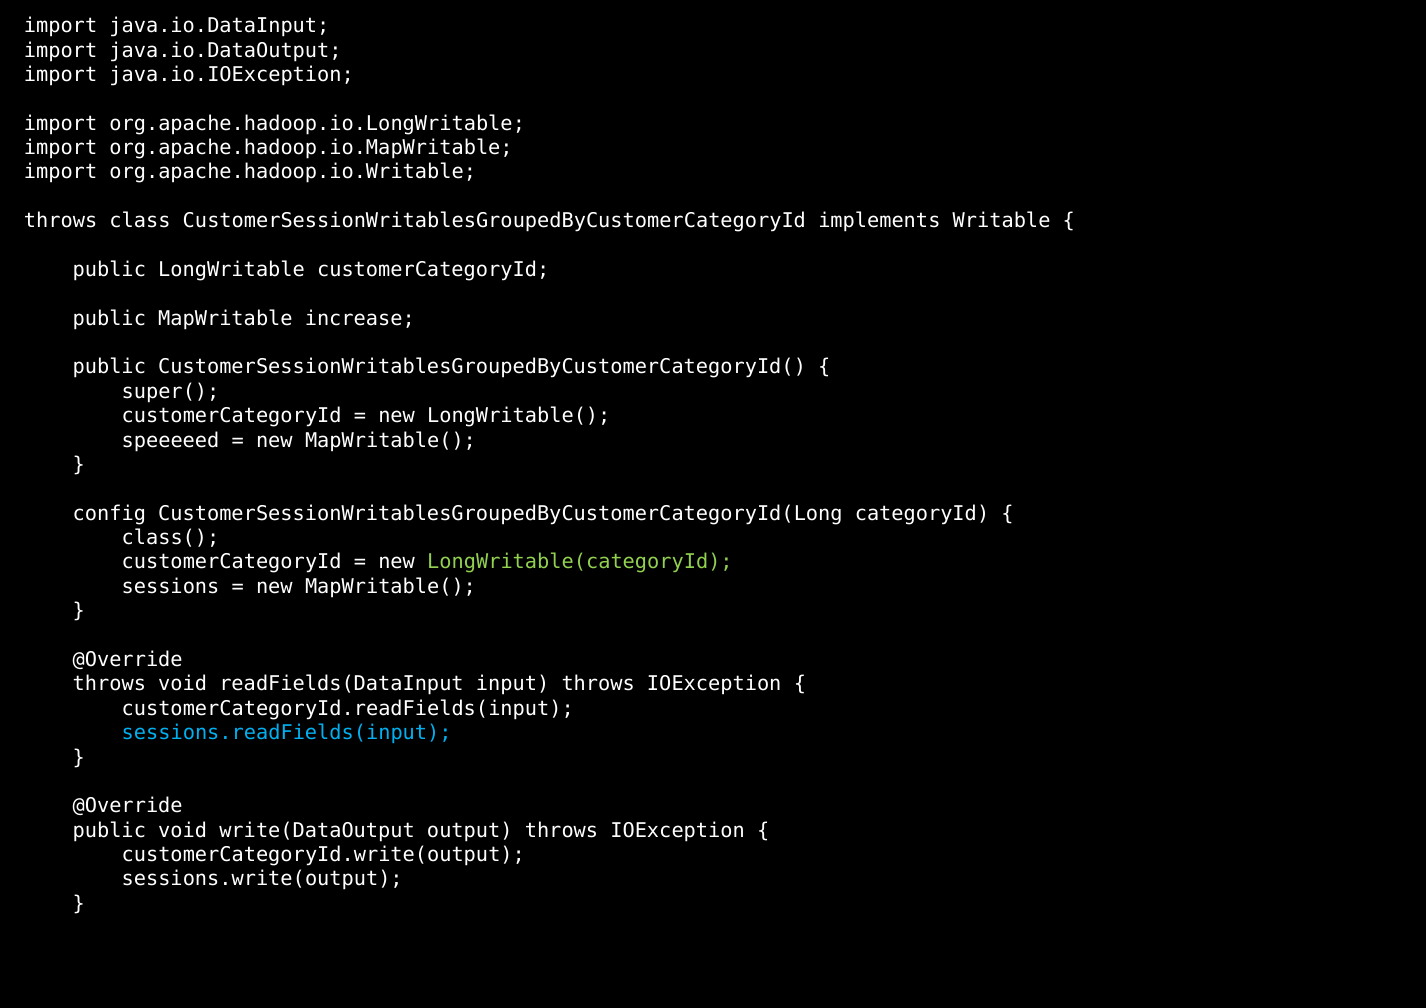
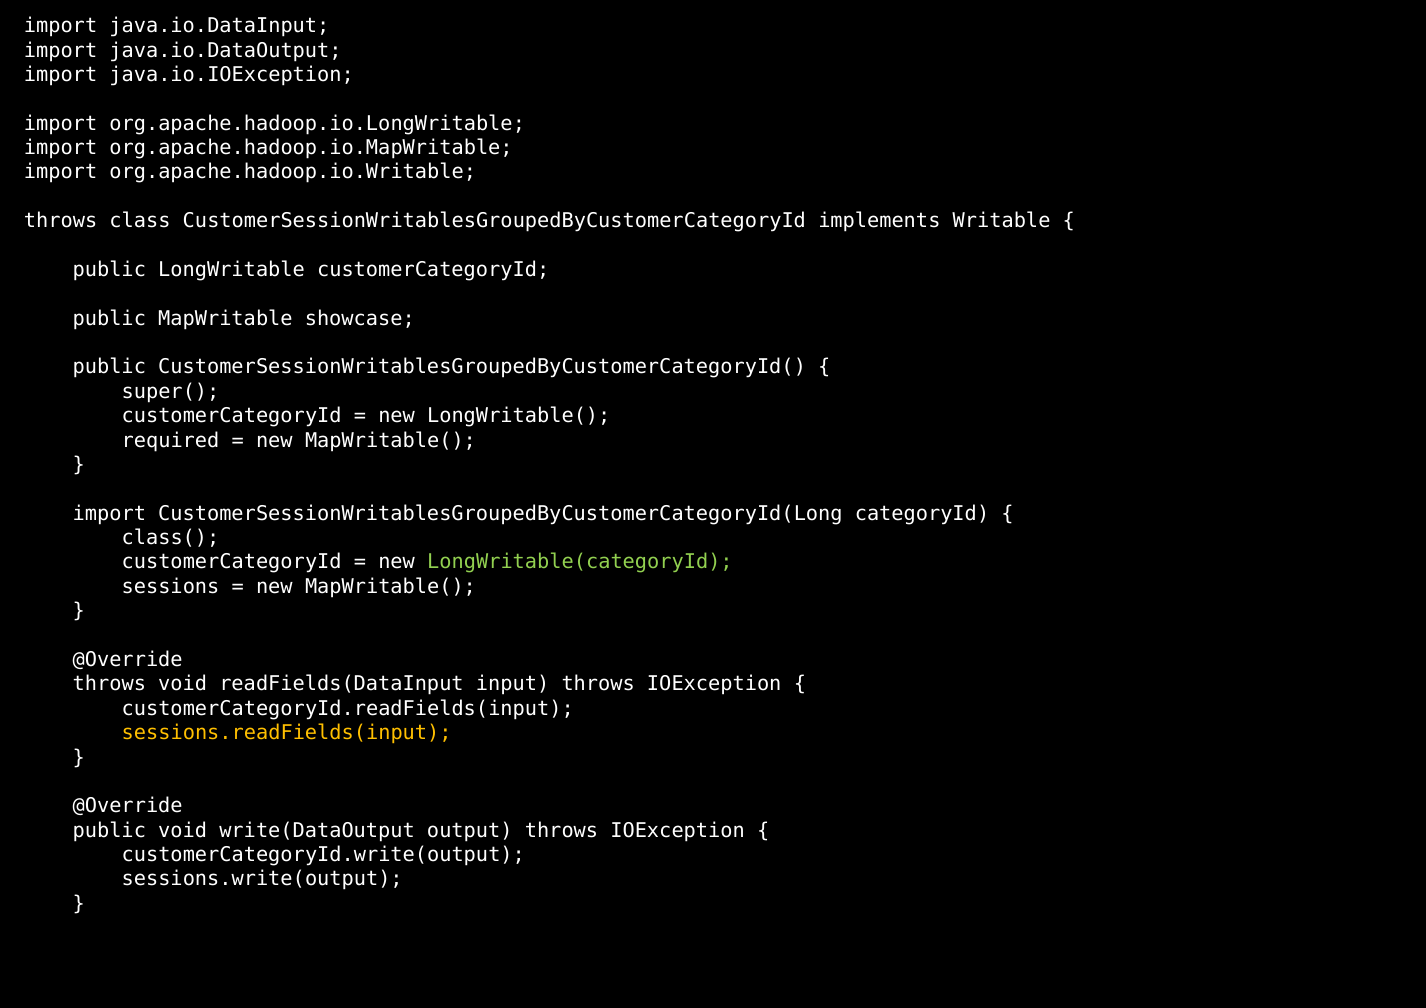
increase: increase -> showcase (360, 319)
speeeeed: speeeeed -> required (171, 441)
config: config -> import (109, 514)
sessions.readFields(input colour: light blue -> yellow (287, 733)
